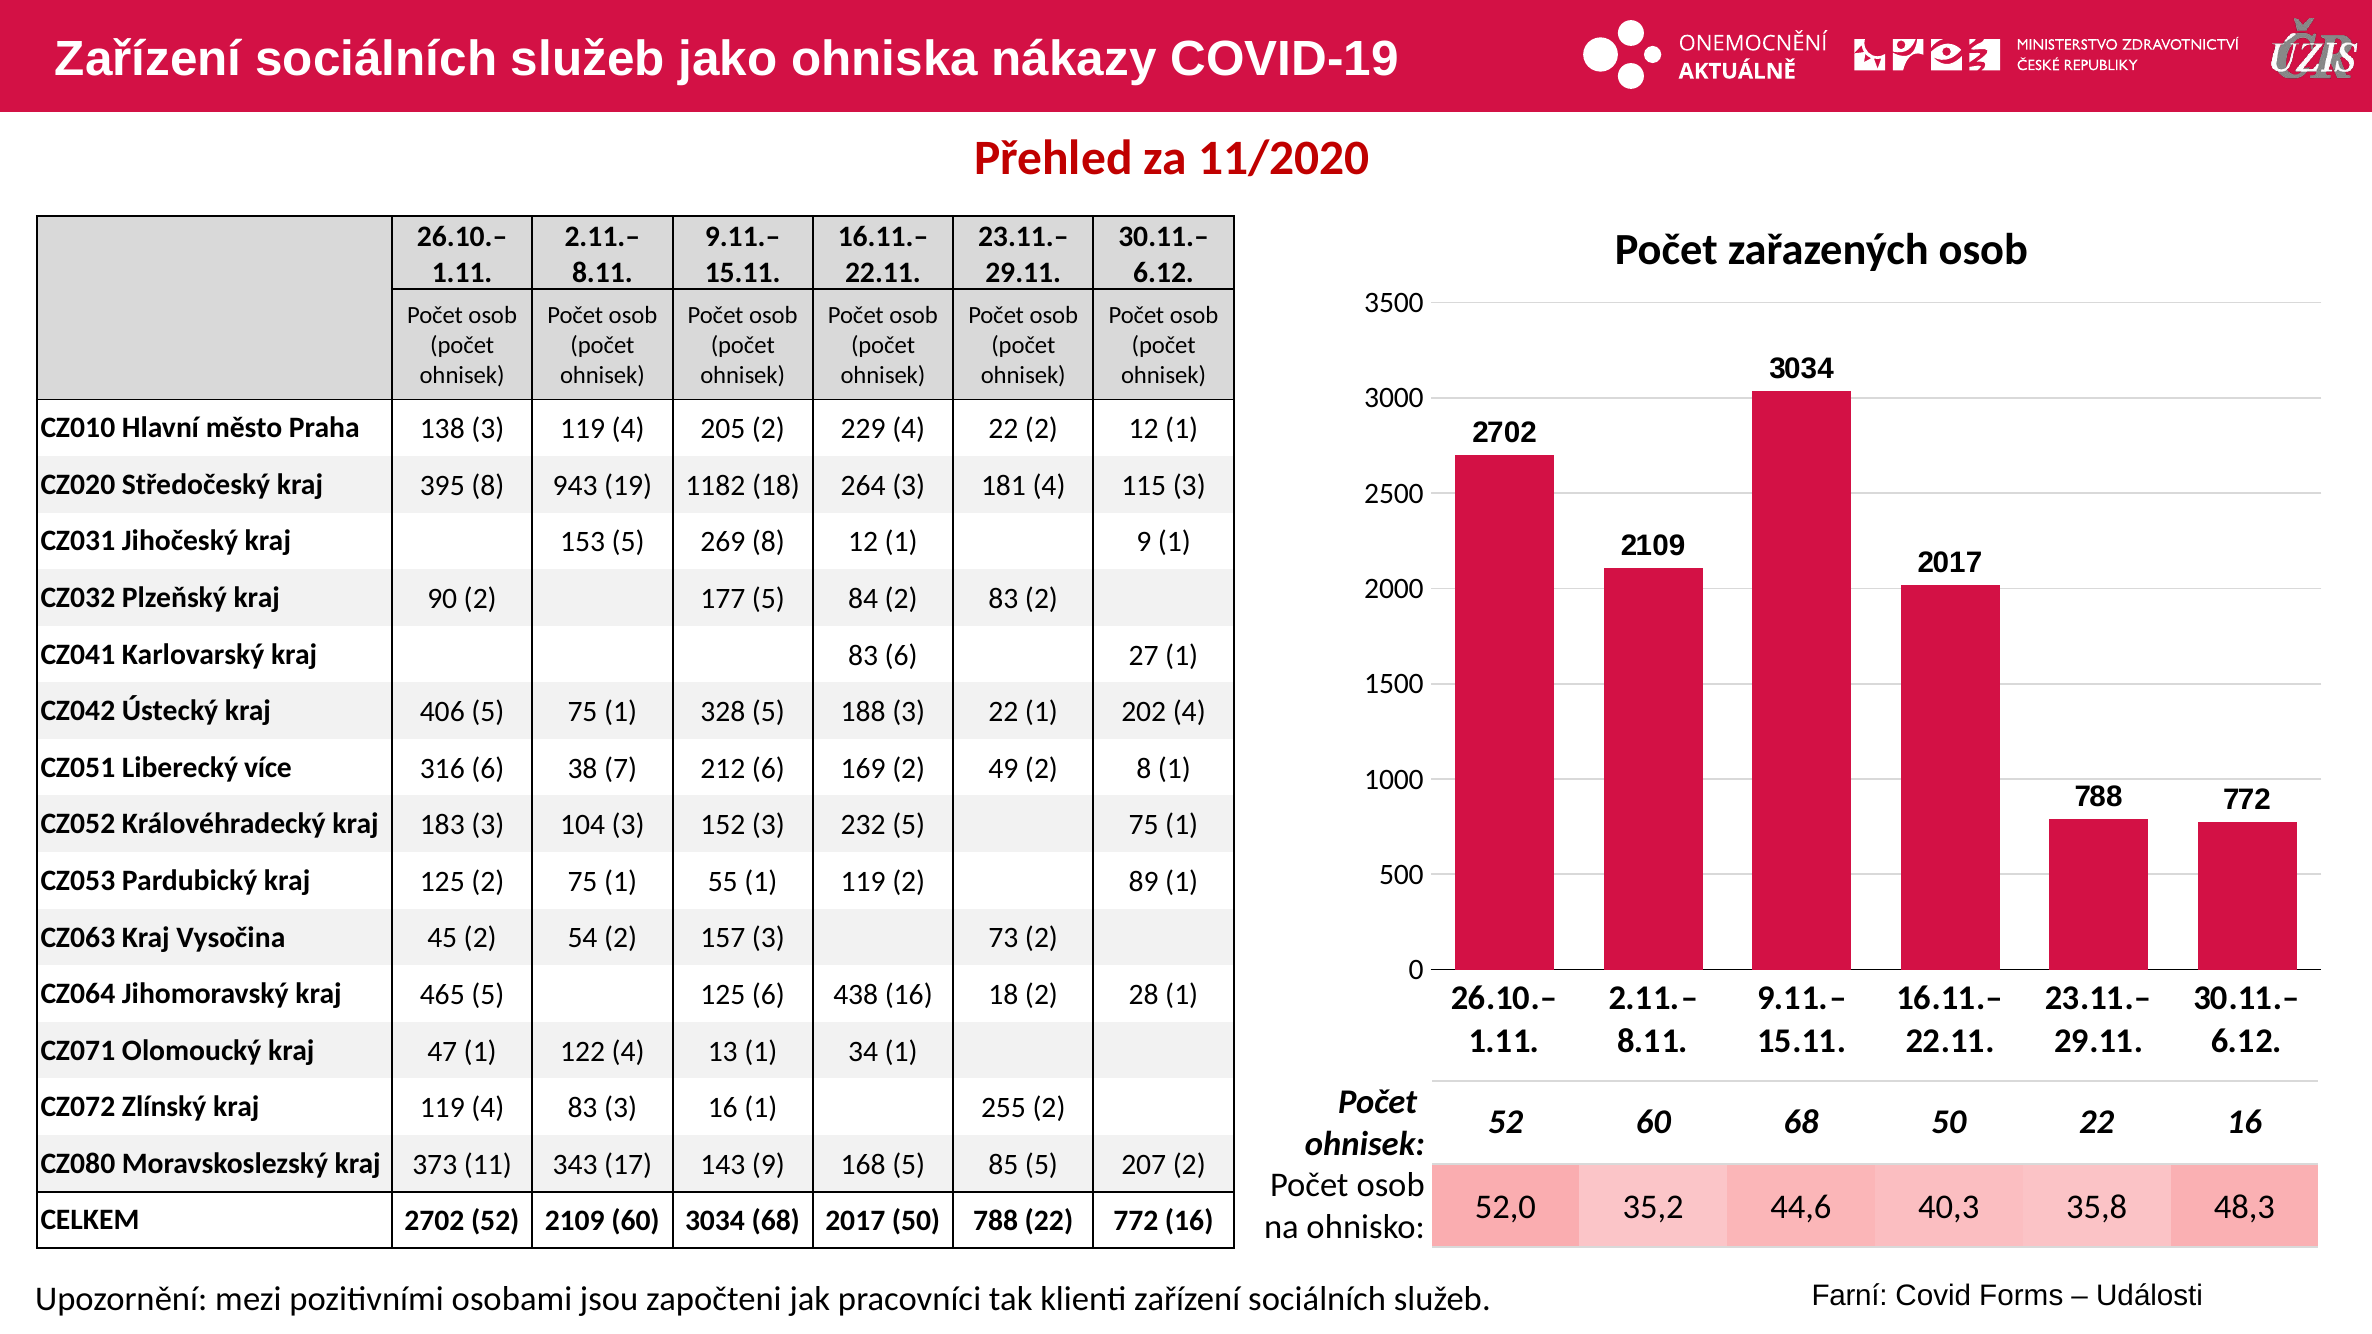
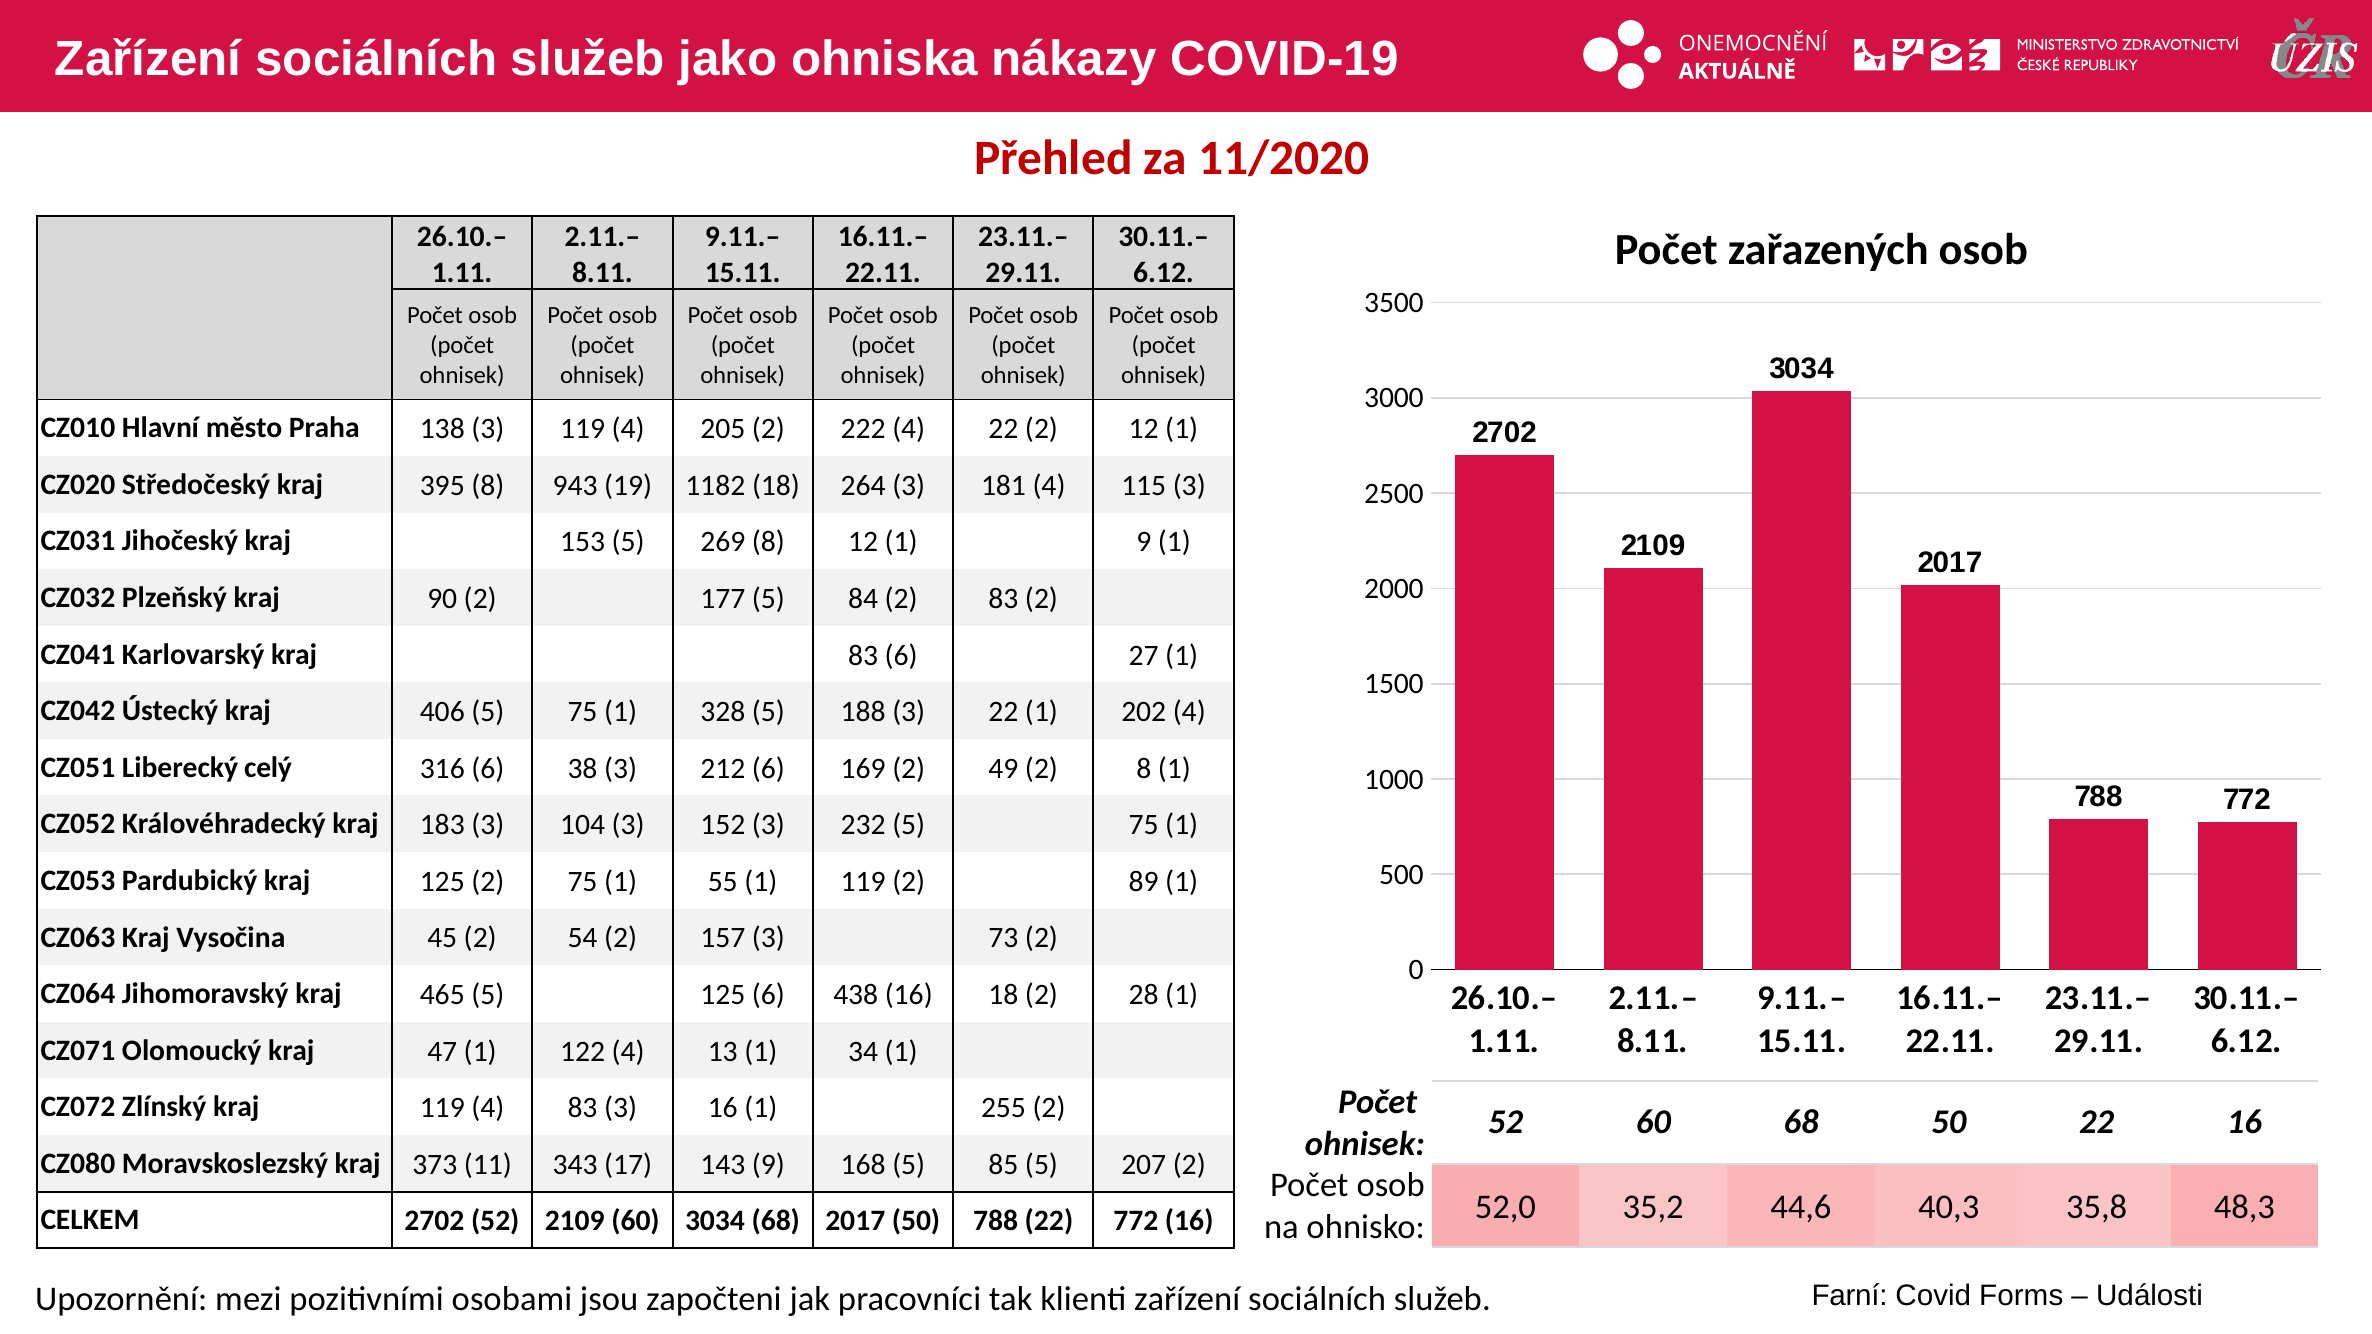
229: 229 -> 222 (863, 429)
více: více -> celý (268, 768)
38 7: 7 -> 3 (621, 769)
